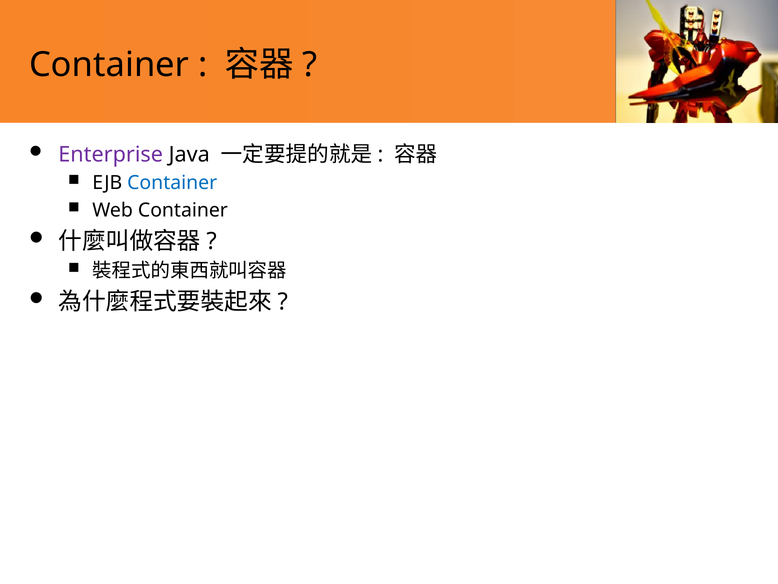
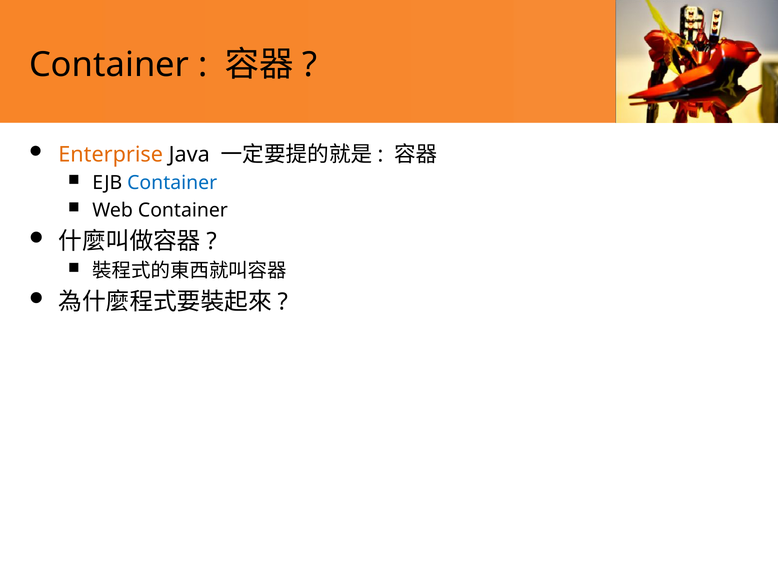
Enterprise colour: purple -> orange (111, 155)
